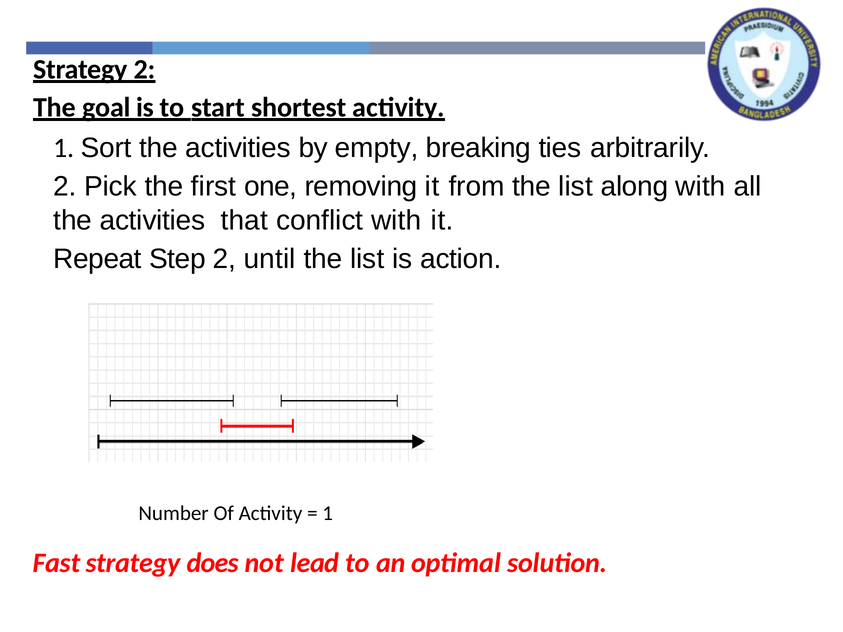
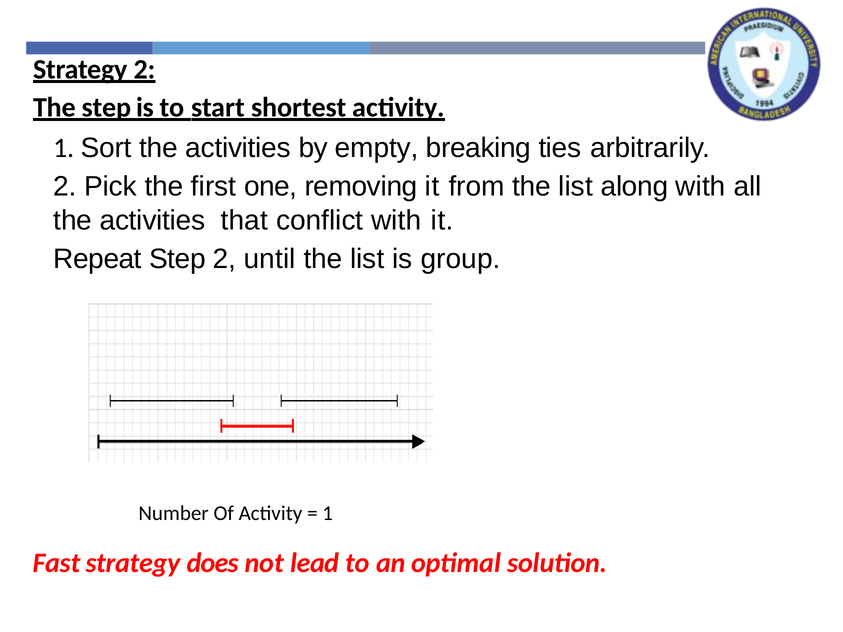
The goal: goal -> step (107, 107)
action: action -> group (461, 259)
